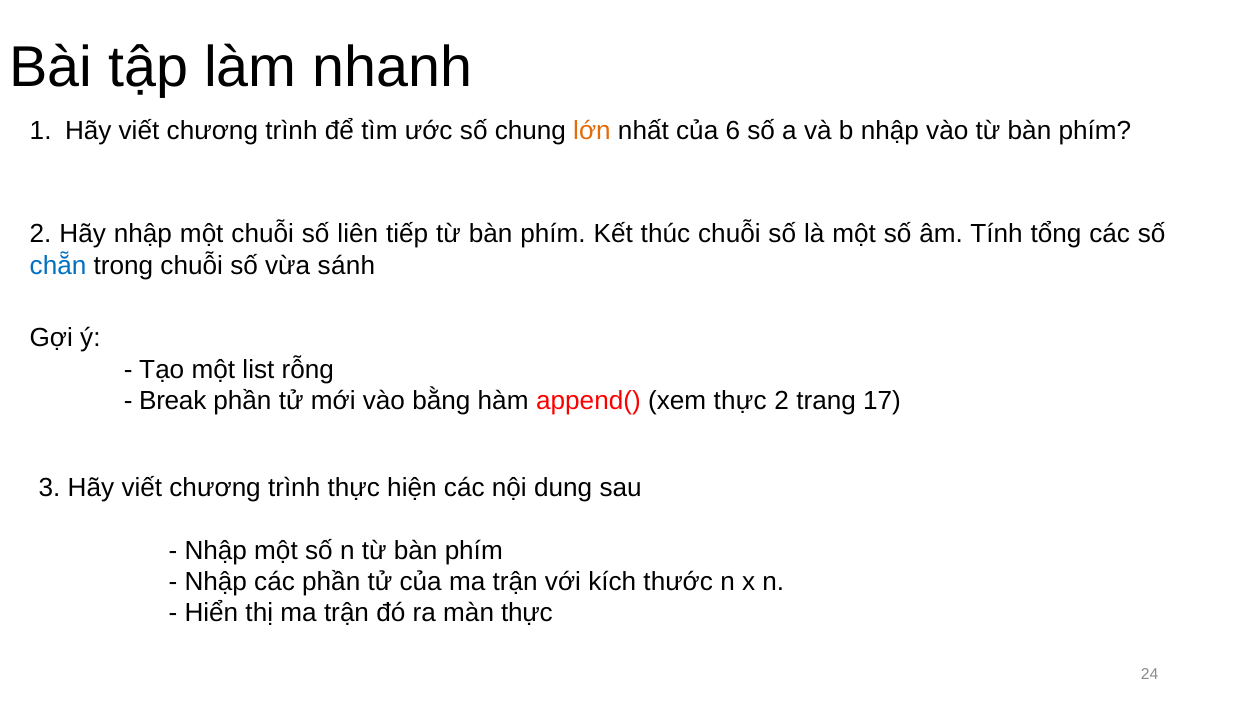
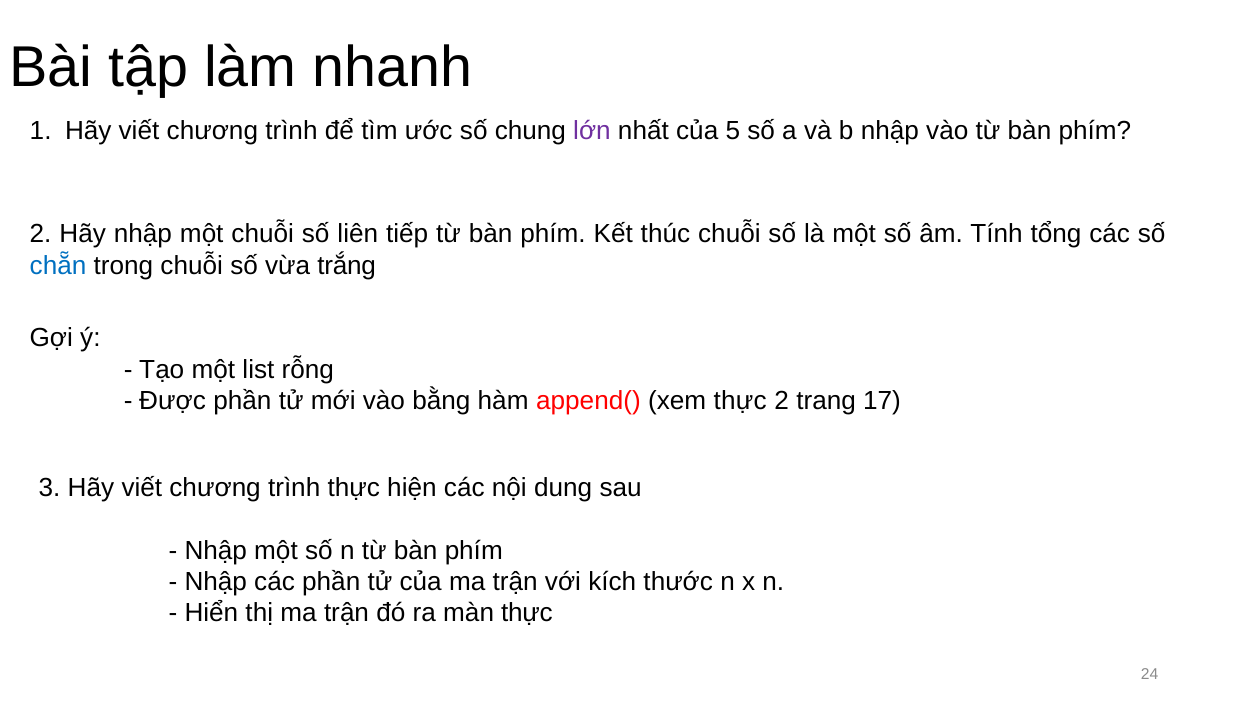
lớn colour: orange -> purple (592, 131)
6: 6 -> 5 (733, 131)
sánh: sánh -> trắng (347, 265)
Break: Break -> Được (173, 401)
